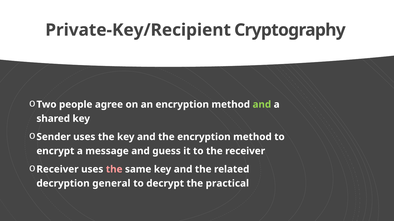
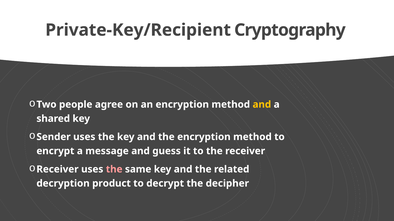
and colour: light green -> yellow (262, 105)
general: general -> product (111, 184)
practical: practical -> decipher (227, 184)
